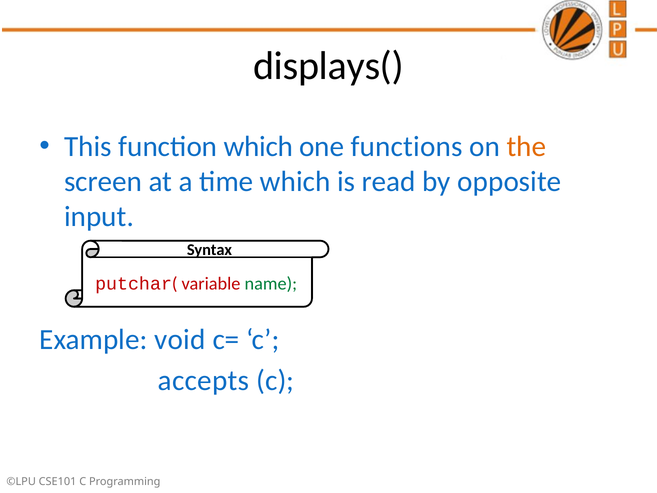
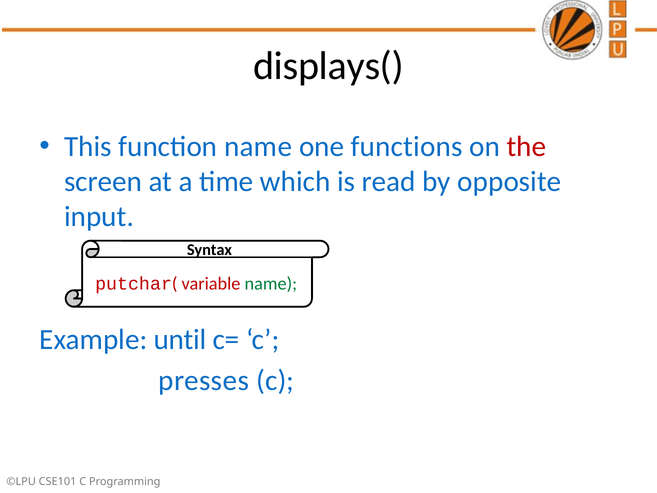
function which: which -> name (258, 147)
the colour: orange -> red (526, 147)
void: void -> until (180, 339)
accepts: accepts -> presses (204, 380)
